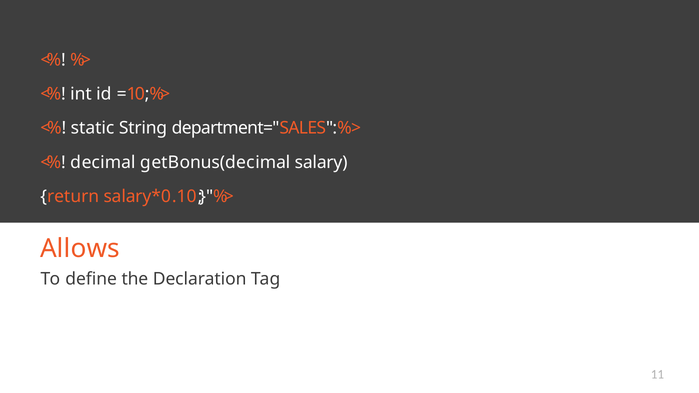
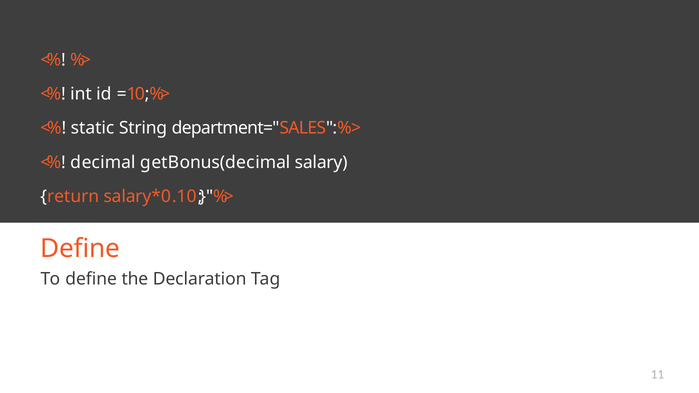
Allows: Allows -> Define (80, 249)
